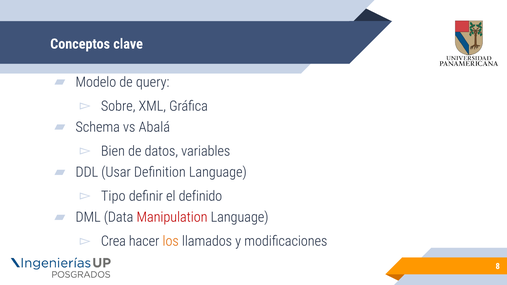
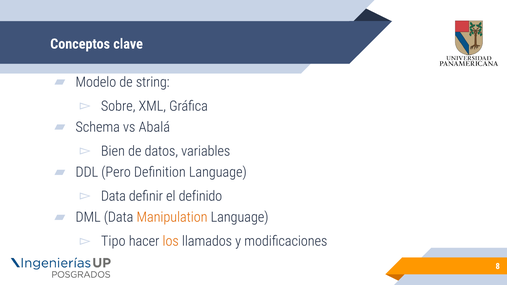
query: query -> string (153, 82)
Usar: Usar -> Pero (116, 172)
Tipo: Tipo -> Data (113, 196)
Manipulation colour: red -> orange (172, 217)
Crea: Crea -> Tipo (113, 241)
